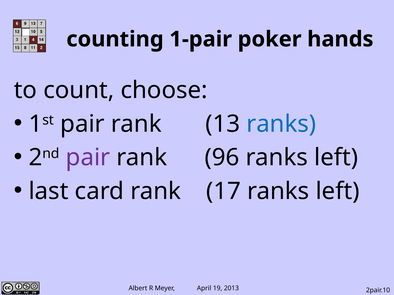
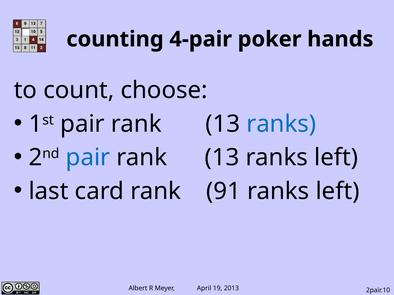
1-pair: 1-pair -> 4-pair (201, 39)
pair colour: purple -> blue (88, 158)
96: 96 -> 13 (222, 158)
17: 17 -> 91 (223, 191)
